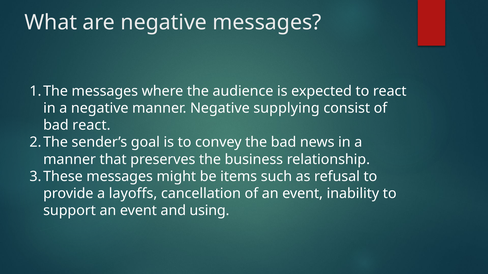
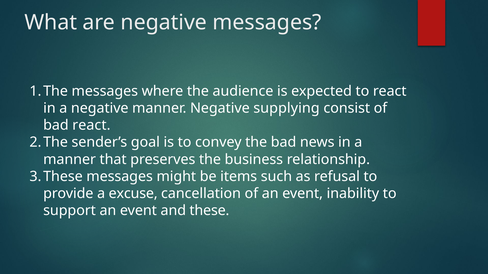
layoffs: layoffs -> excuse (133, 194)
using: using -> these (209, 211)
